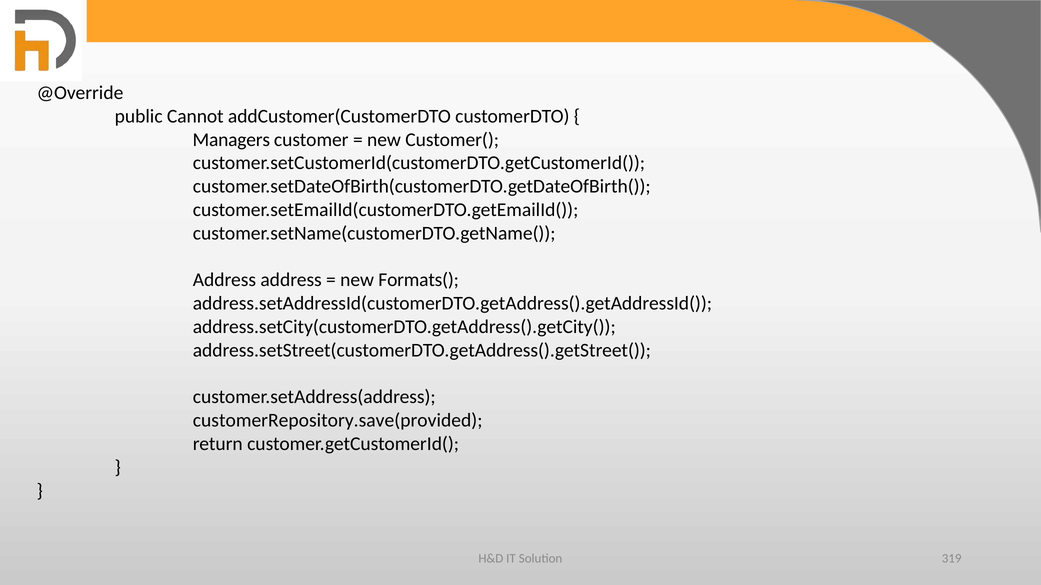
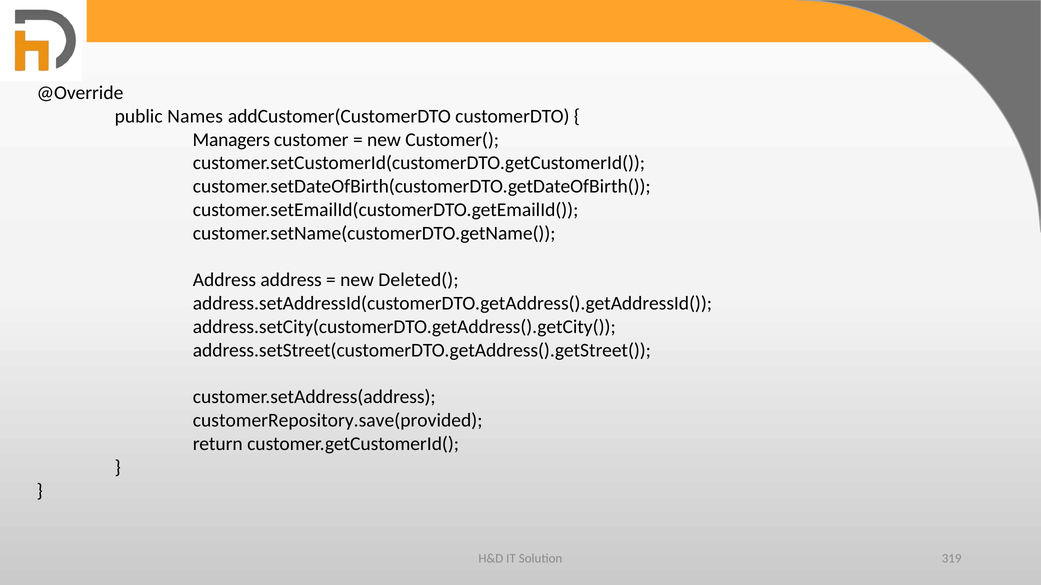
Cannot: Cannot -> Names (195, 116)
Formats(: Formats( -> Deleted( (418, 280)
